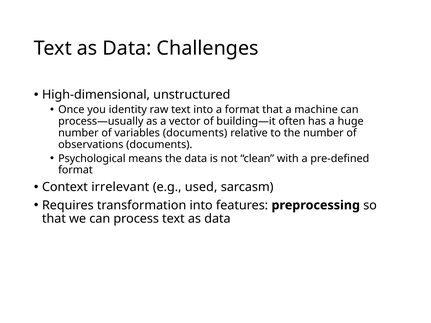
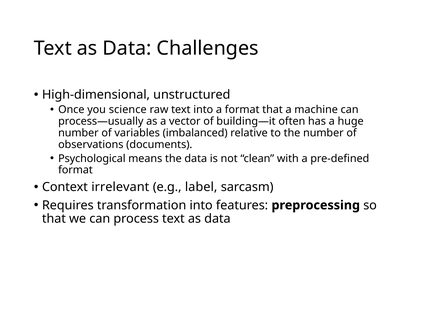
identity: identity -> science (128, 110)
variables documents: documents -> imbalanced (195, 133)
used: used -> label (201, 187)
